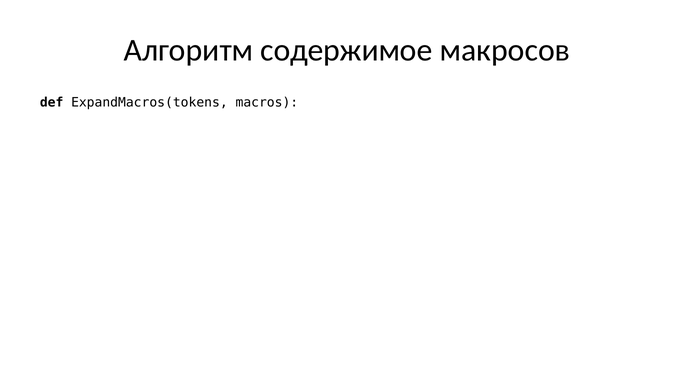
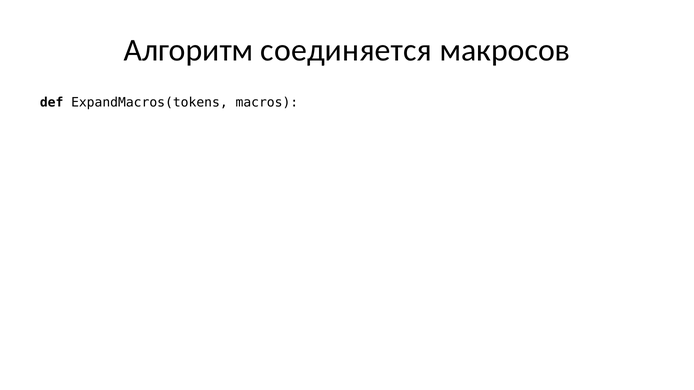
содержимое: содержимое -> соединяется (346, 50)
